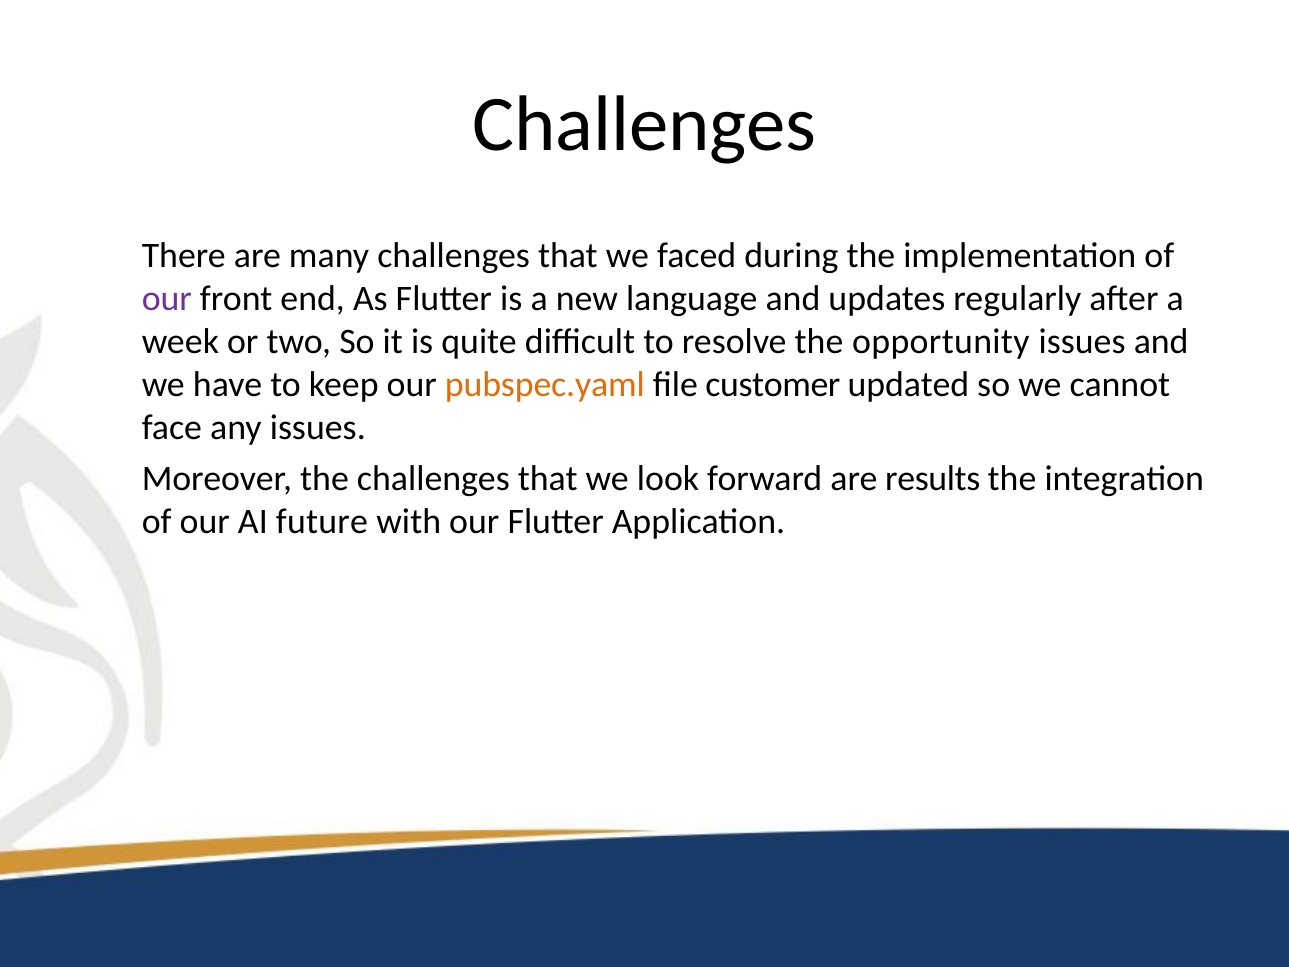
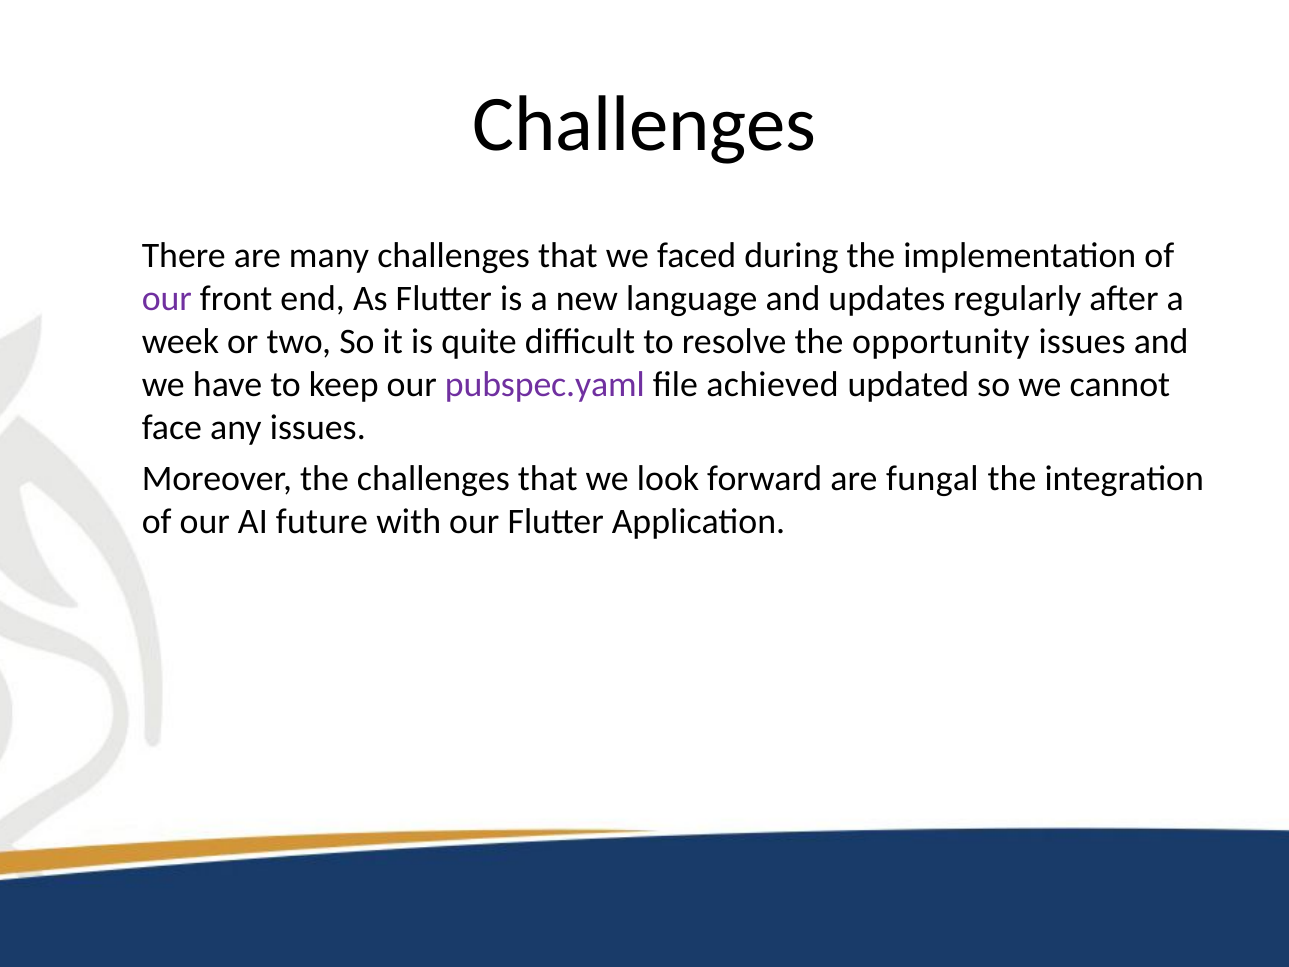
pubspec.yaml colour: orange -> purple (545, 385)
customer: customer -> achieved (773, 385)
results: results -> fungal (932, 478)
